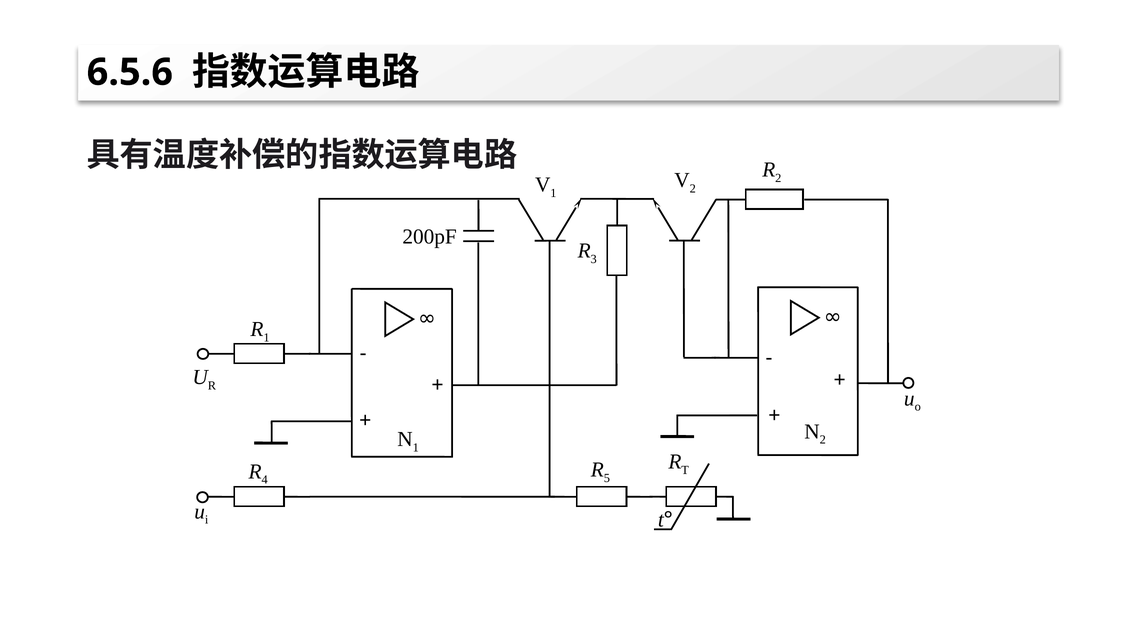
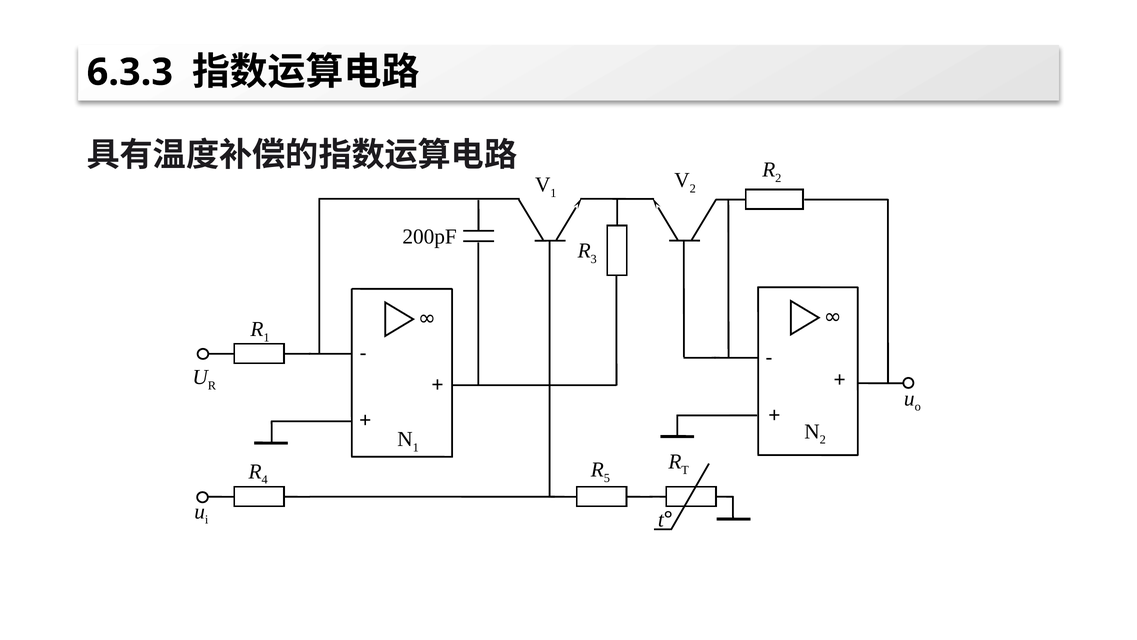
6.5.6: 6.5.6 -> 6.3.3 (130, 72)
